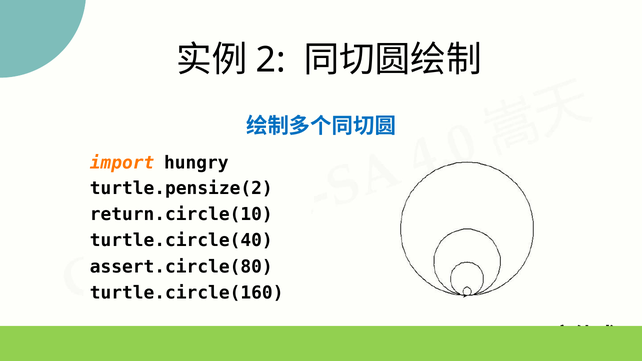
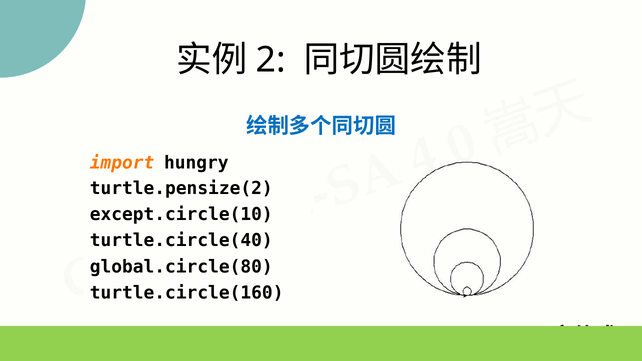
return.circle(10: return.circle(10 -> except.circle(10 (181, 215)
assert.circle(80: assert.circle(80 -> global.circle(80 (181, 267)
